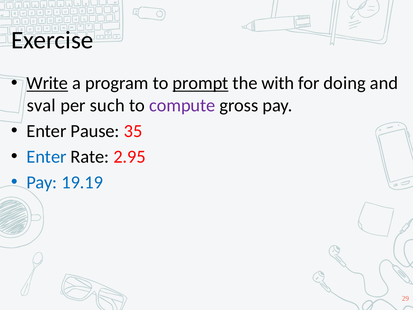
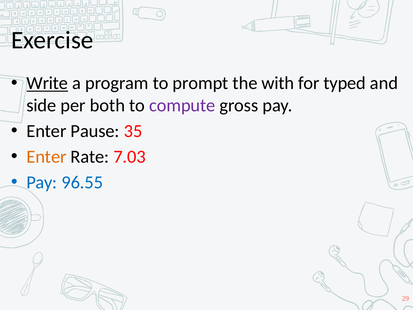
prompt underline: present -> none (200, 83)
doing: doing -> typed (345, 83)
sval: sval -> side (41, 105)
such: such -> both (107, 105)
Enter colour: blue -> orange (46, 157)
2.95: 2.95 -> 7.03 (130, 157)
19.19: 19.19 -> 96.55 (82, 182)
